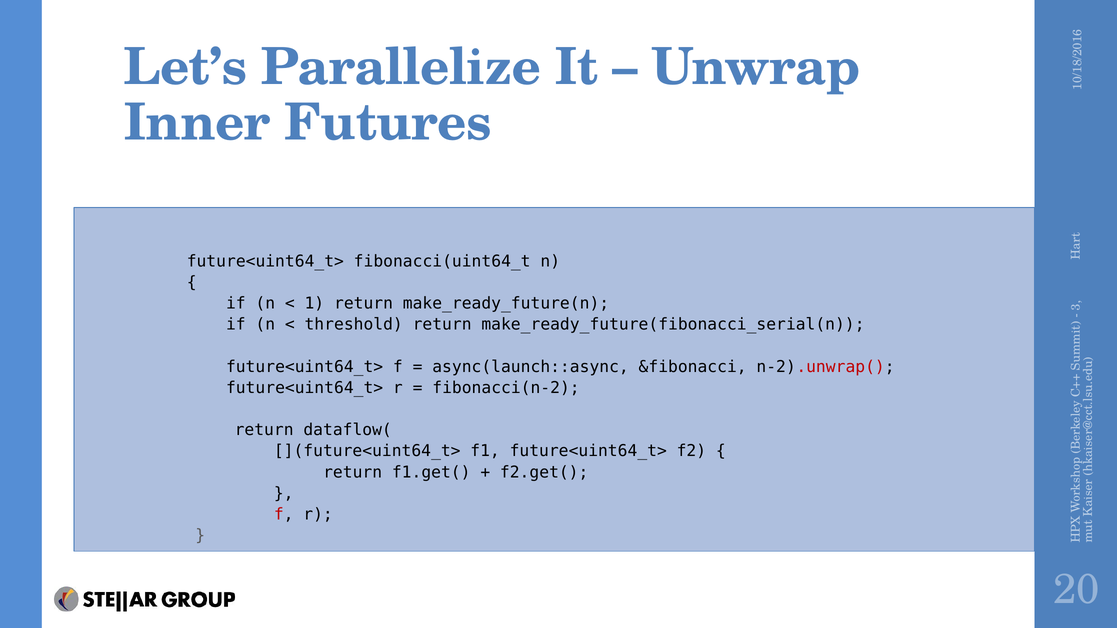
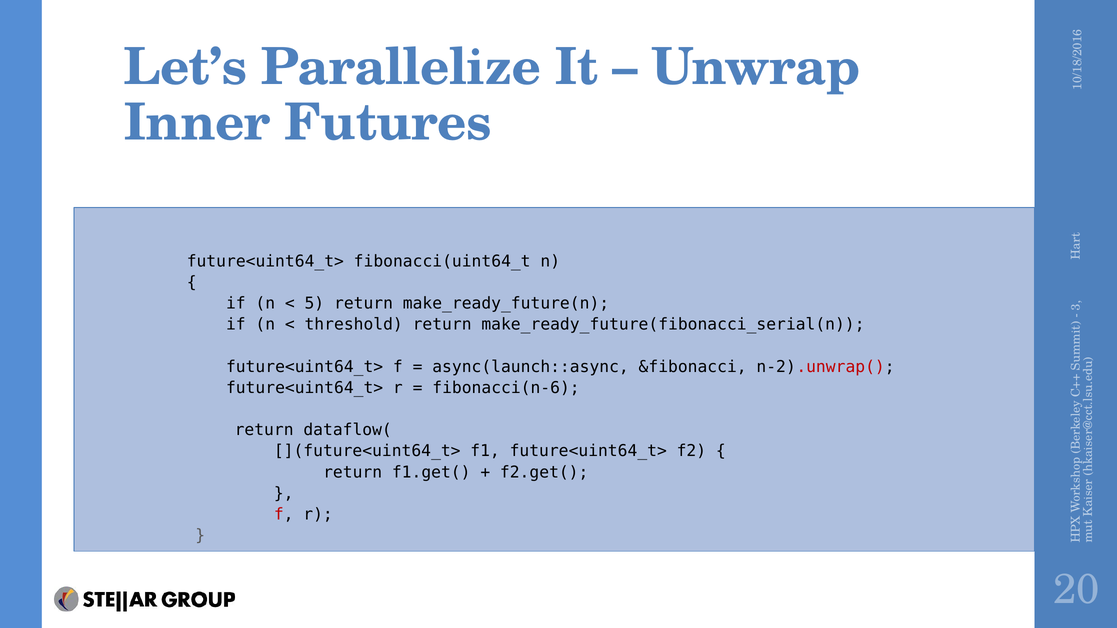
1: 1 -> 5 (314, 304)
fibonacci(n-2: fibonacci(n-2 -> fibonacci(n-6 (506, 388)
